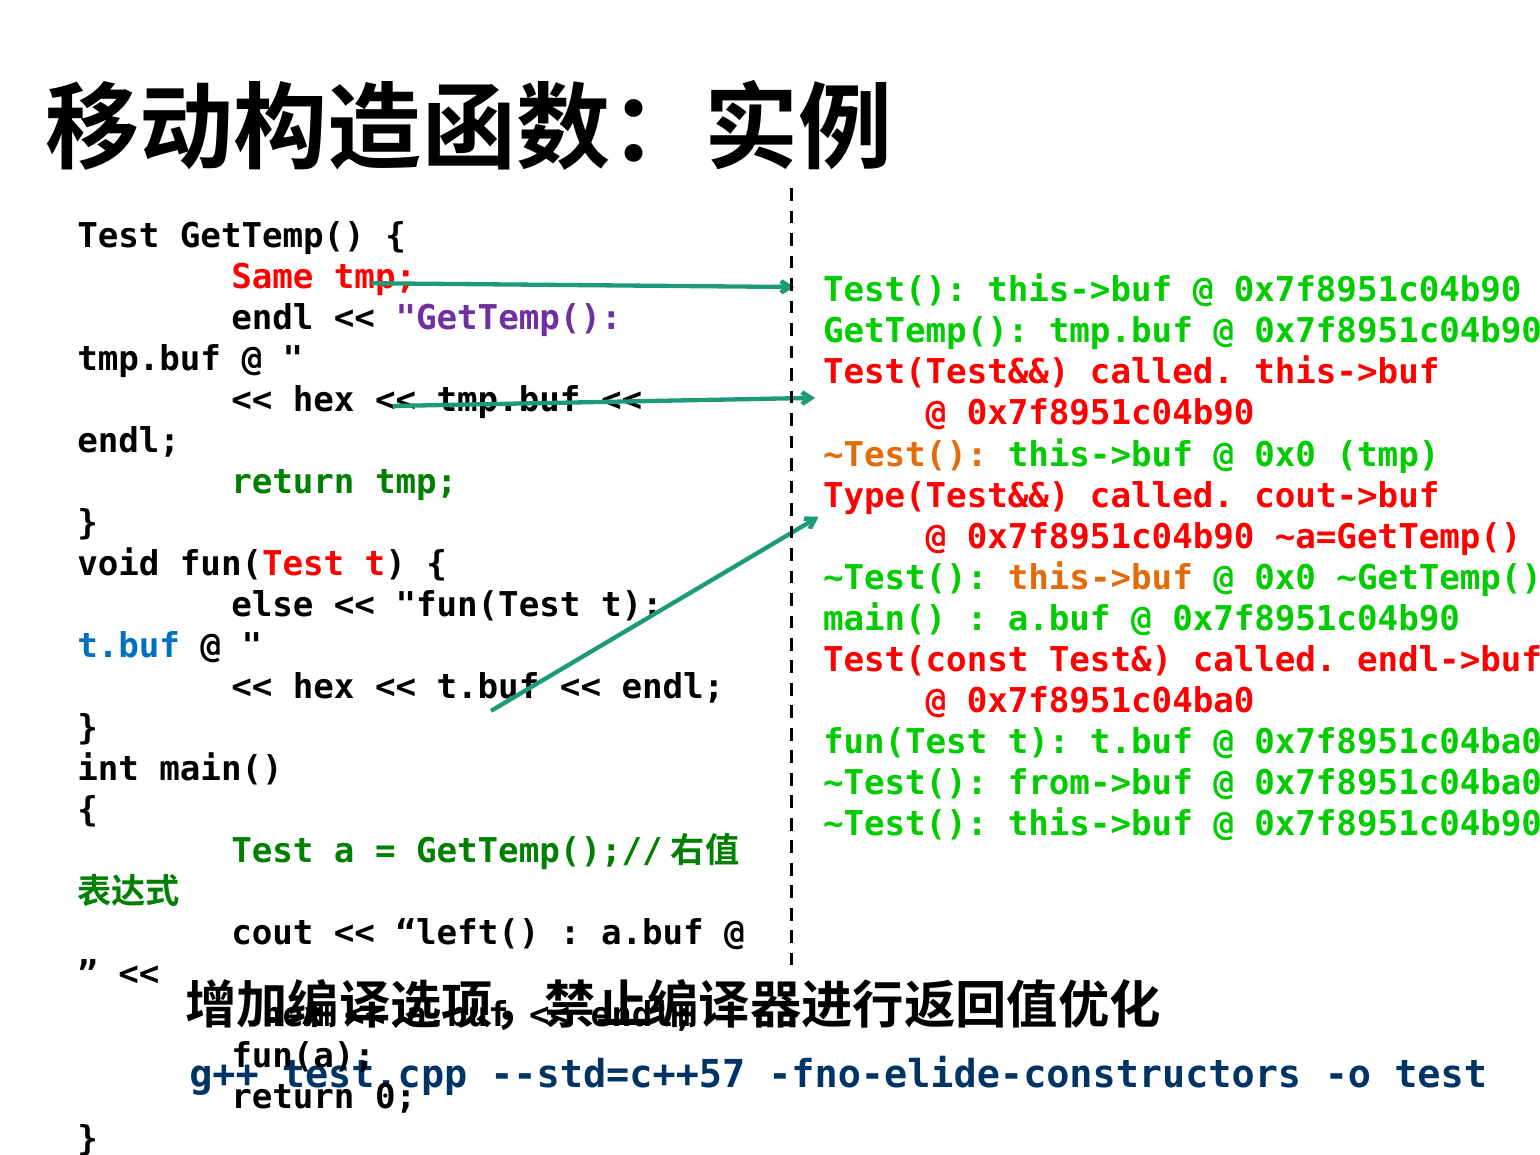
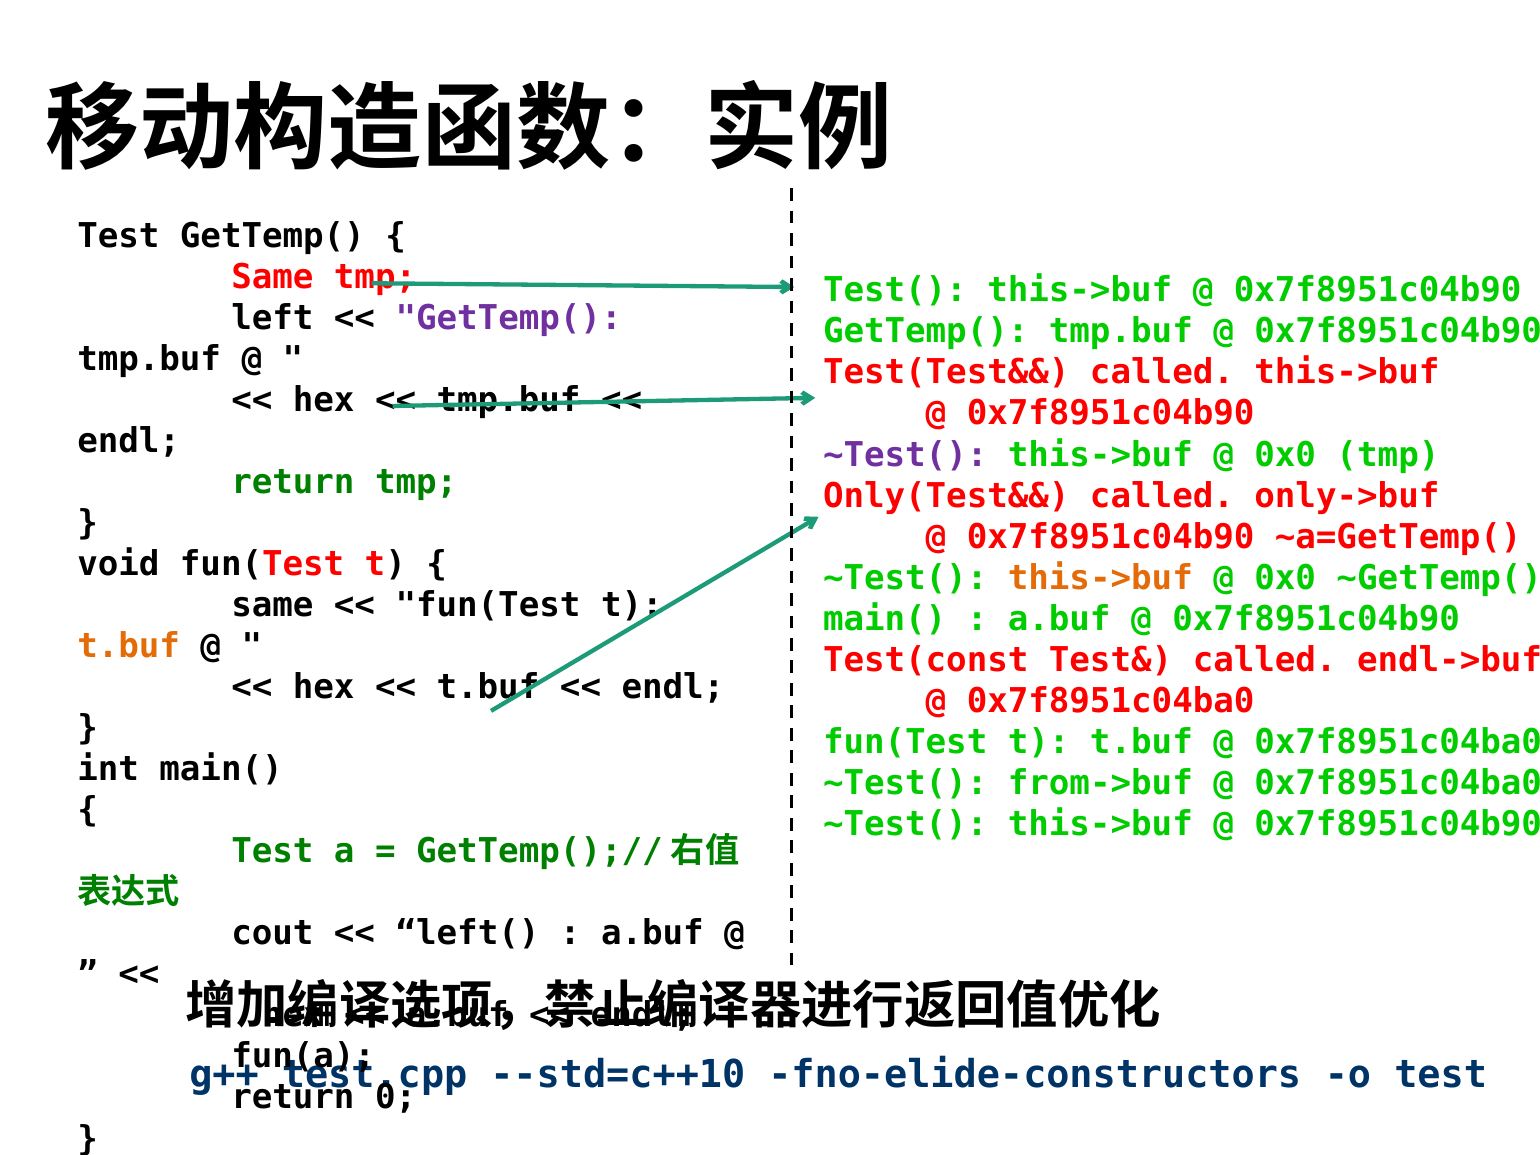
endl: endl -> left (272, 318)
~Test( colour: orange -> purple (905, 455)
Type(Test&&: Type(Test&& -> Only(Test&& (946, 496)
cout->buf: cout->buf -> only->buf (1347, 496)
else: else -> same (272, 605)
t.buf colour: blue -> orange (129, 646)
--std=c++57: --std=c++57 -> --std=c++10 (618, 1075)
